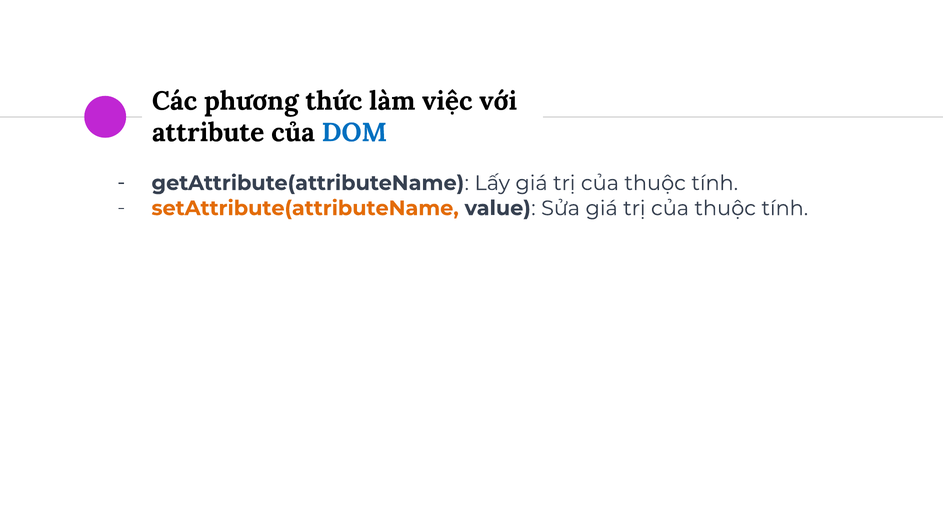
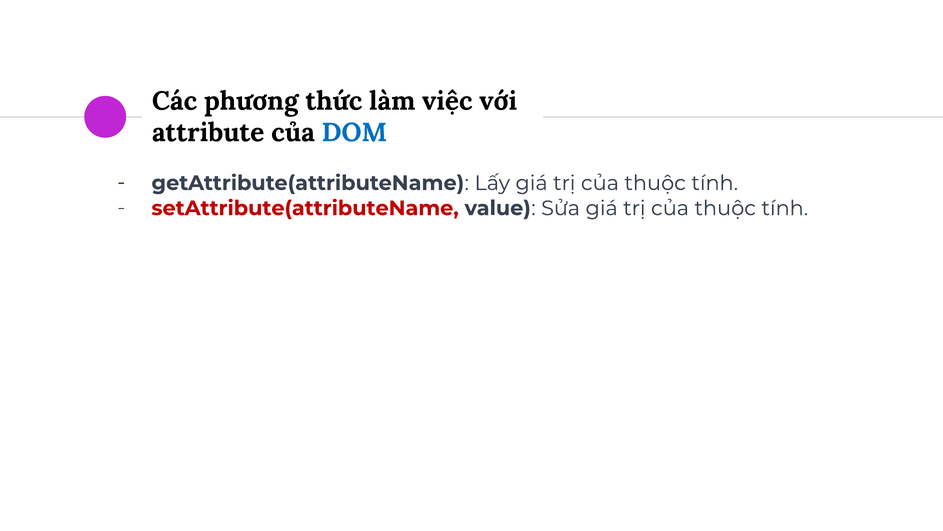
setAttribute(attributeName colour: orange -> red (305, 208)
